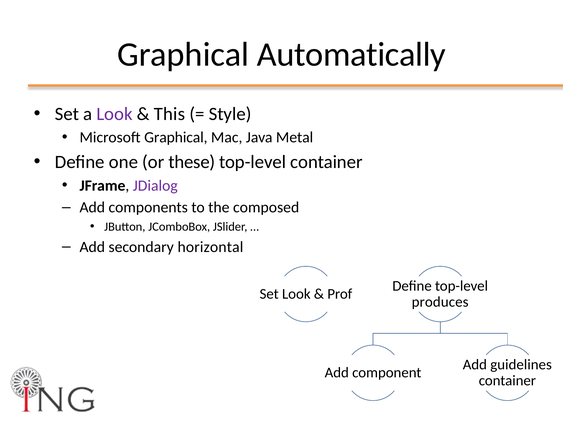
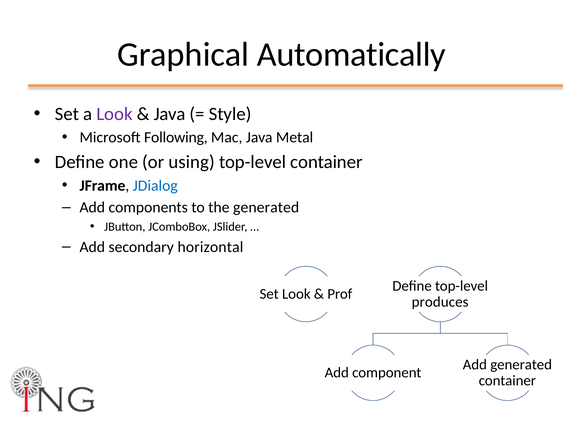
This: This -> Java (170, 114)
Microsoft Graphical: Graphical -> Following (176, 137)
these: these -> using (192, 162)
JDialog colour: purple -> blue (155, 186)
the composed: composed -> generated (266, 208)
Add guidelines: guidelines -> generated (521, 365)
